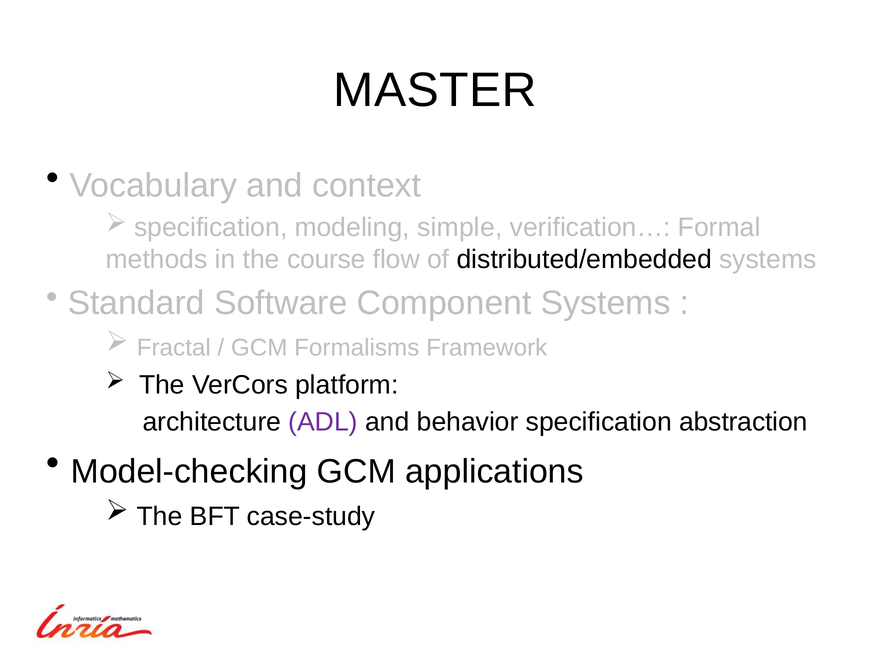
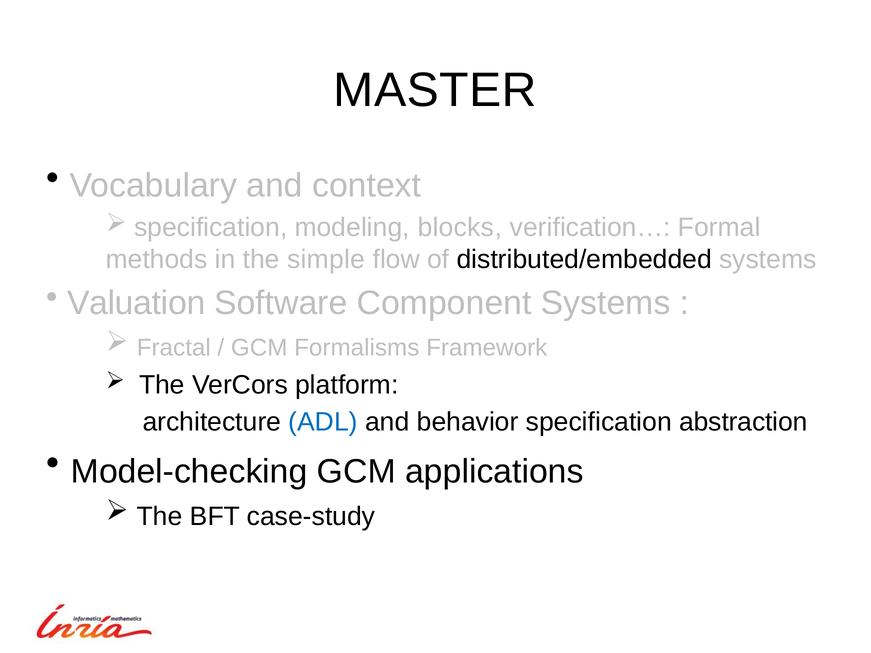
simple: simple -> blocks (460, 228)
course: course -> simple (326, 260)
Standard: Standard -> Valuation (136, 303)
ADL colour: purple -> blue (323, 422)
